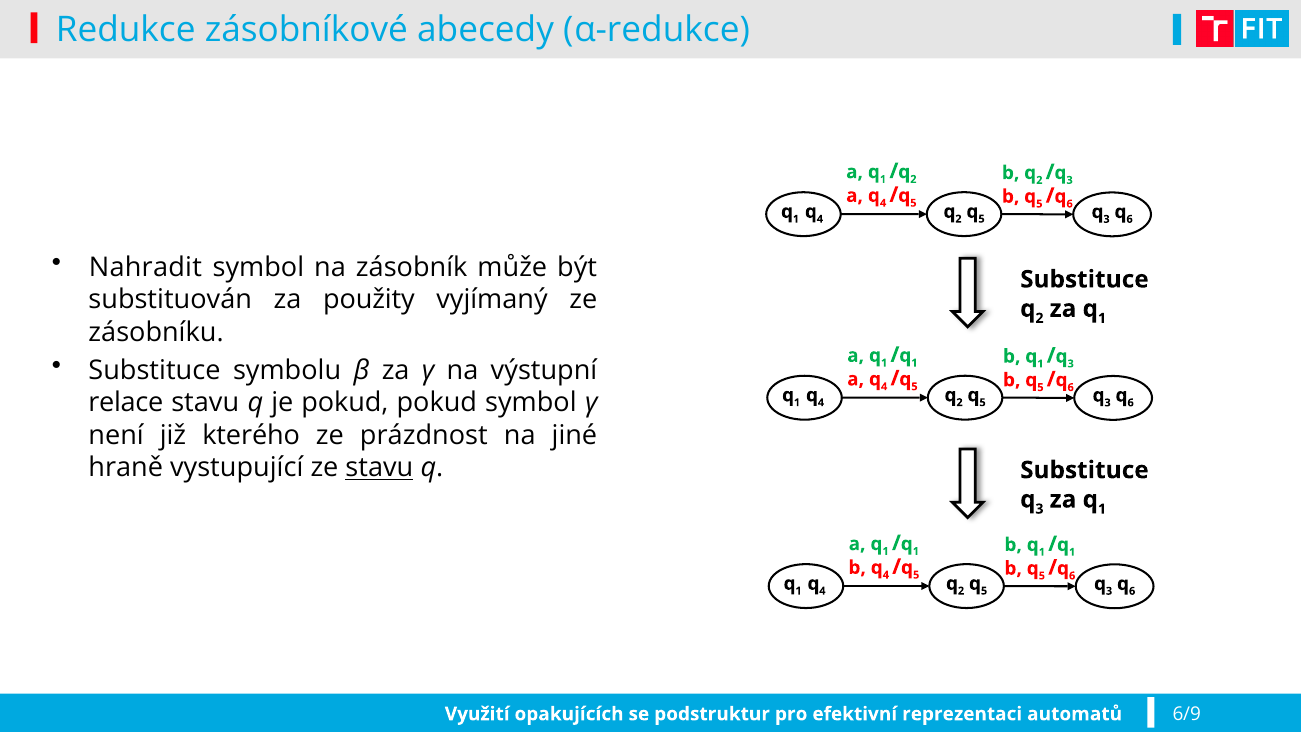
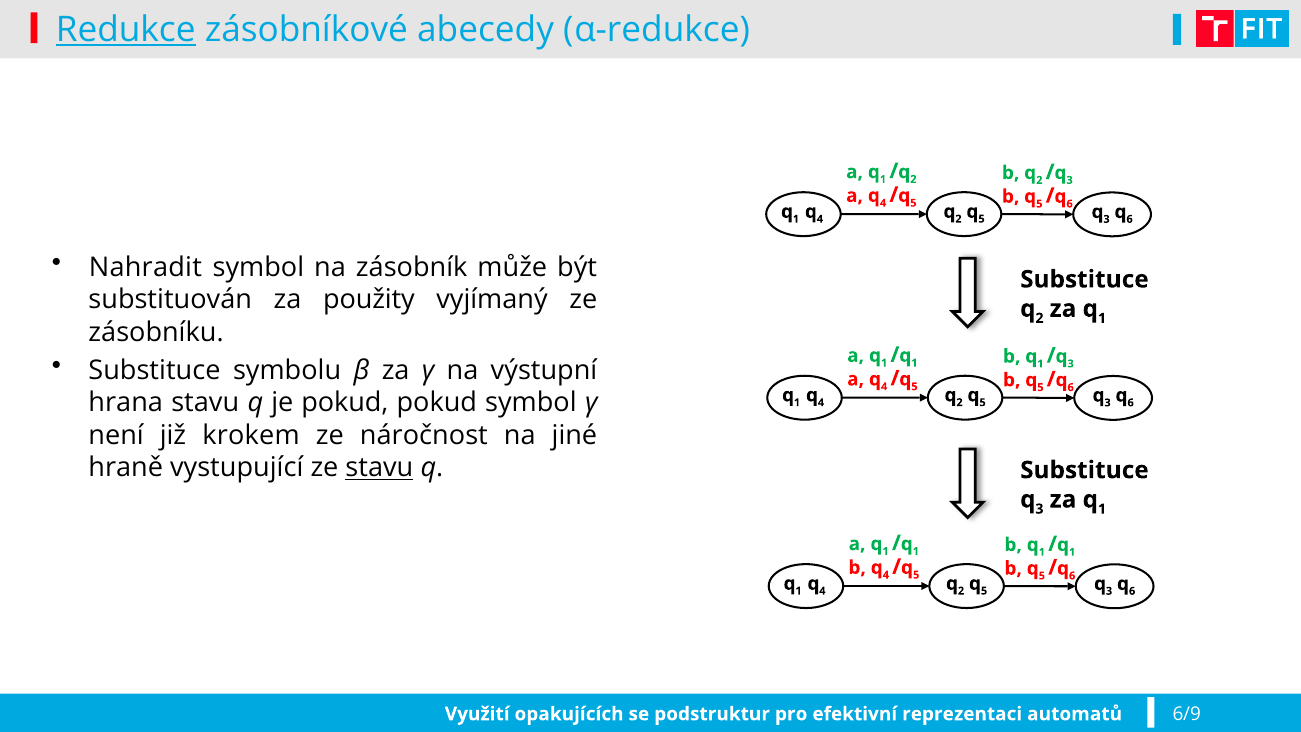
Redukce underline: none -> present (126, 30)
relace: relace -> hrana (126, 403)
kterého: kterého -> krokem (251, 435)
prázdnost: prázdnost -> náročnost (424, 435)
